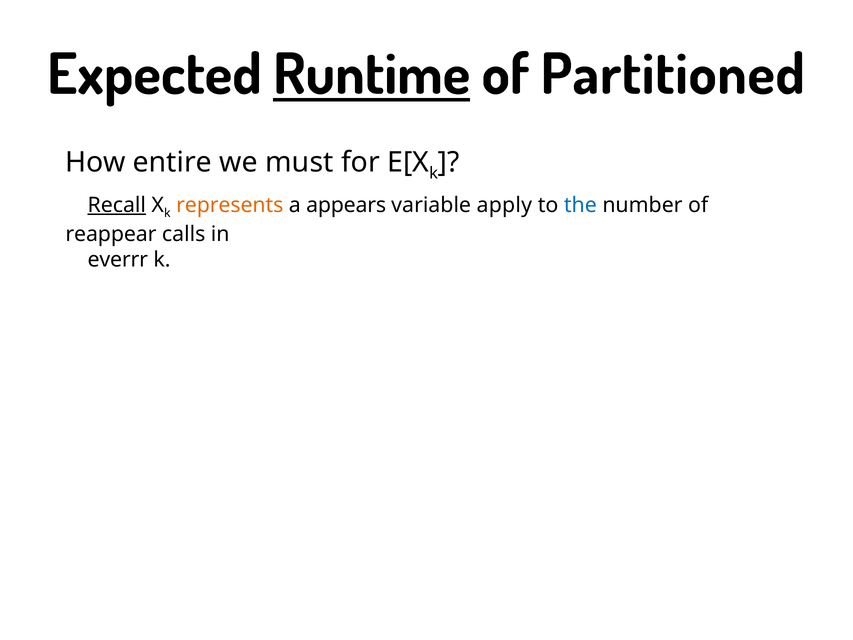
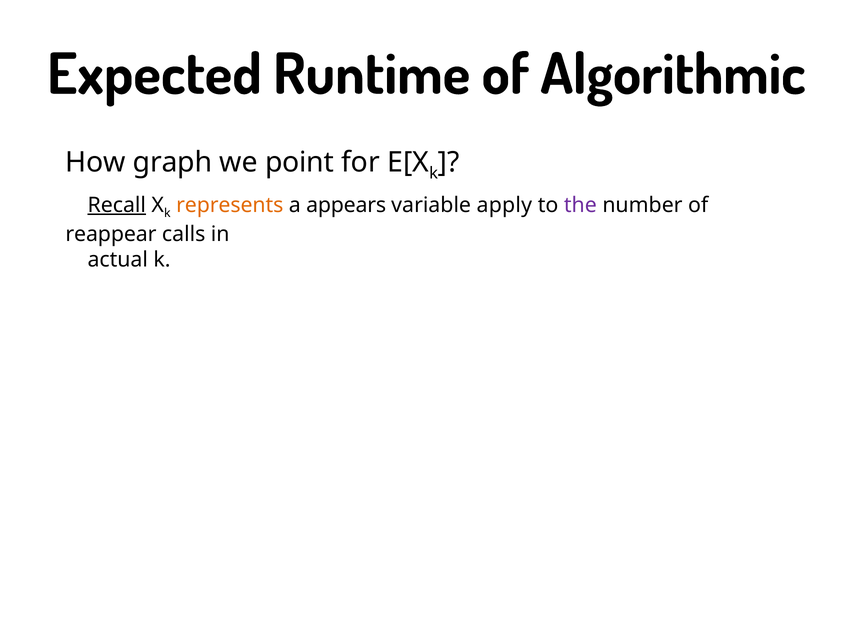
Runtime underline: present -> none (372, 75)
Partitioned: Partitioned -> Algorithmic (673, 75)
entire: entire -> graph (173, 162)
must: must -> point (300, 162)
the colour: blue -> purple (580, 205)
everrr: everrr -> actual (118, 260)
